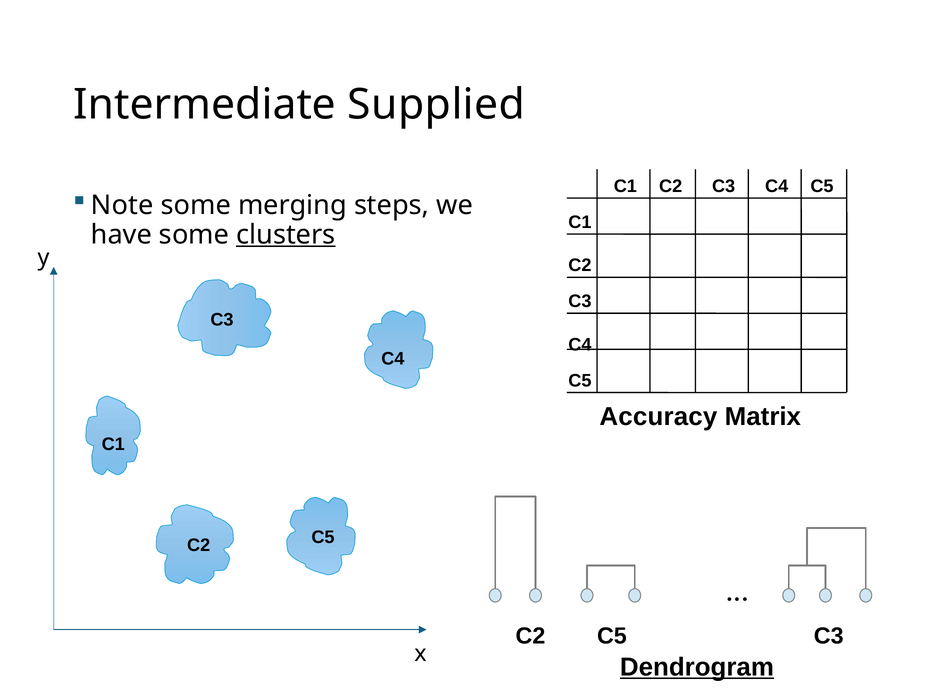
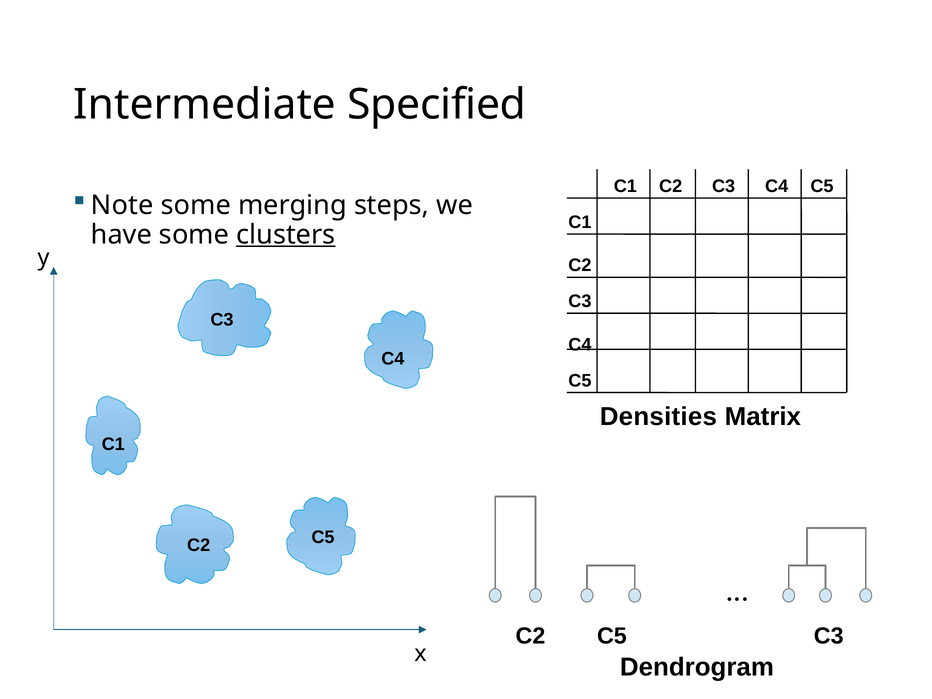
Supplied: Supplied -> Specified (437, 104)
Accuracy: Accuracy -> Densities (658, 417)
Dendrogram underline: present -> none (697, 667)
